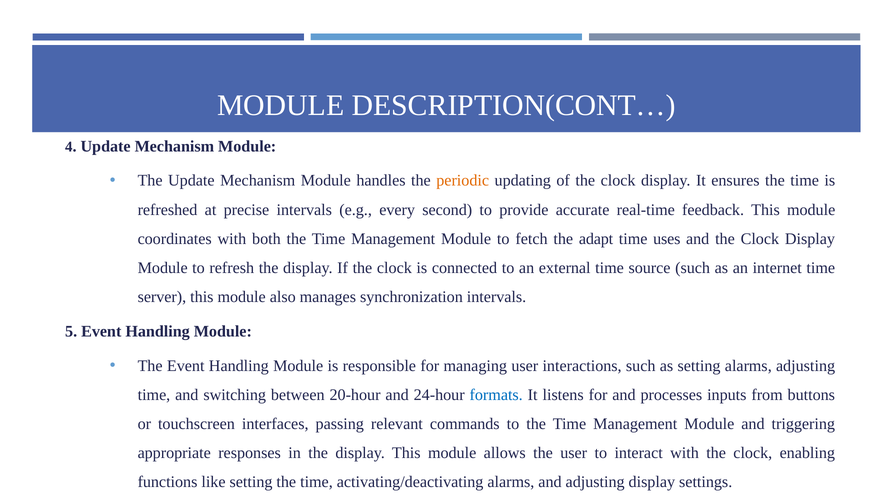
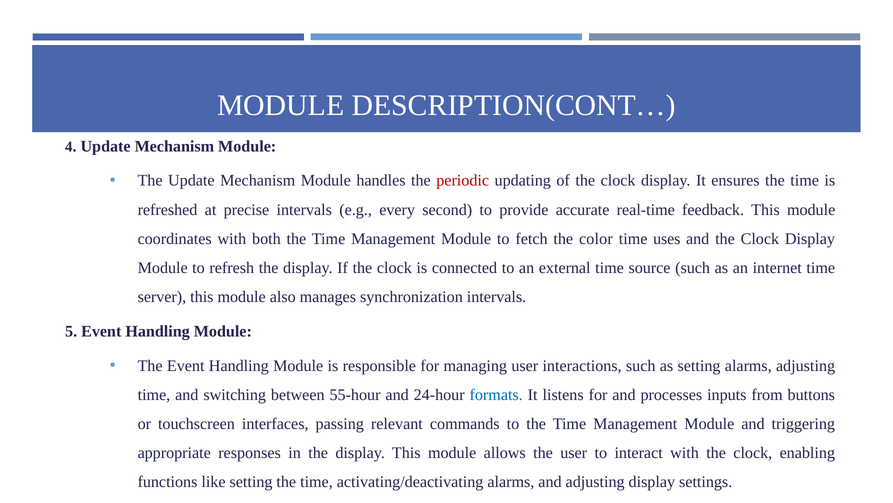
periodic colour: orange -> red (463, 180)
adapt: adapt -> color (596, 238)
20-hour: 20-hour -> 55-hour (355, 394)
